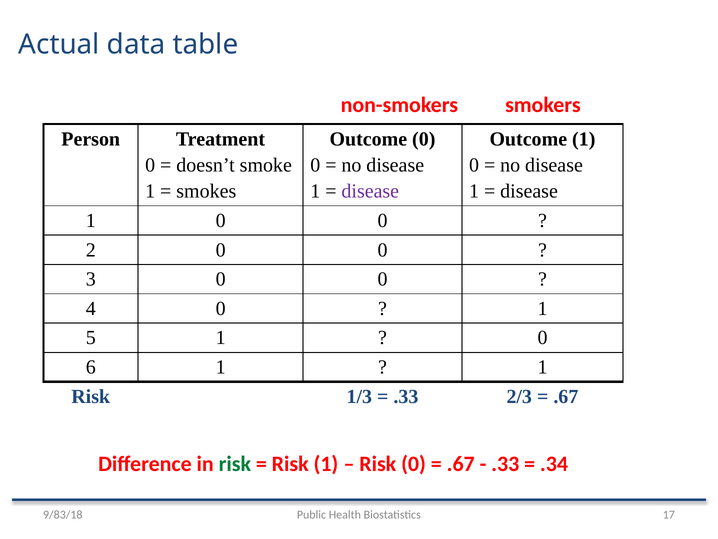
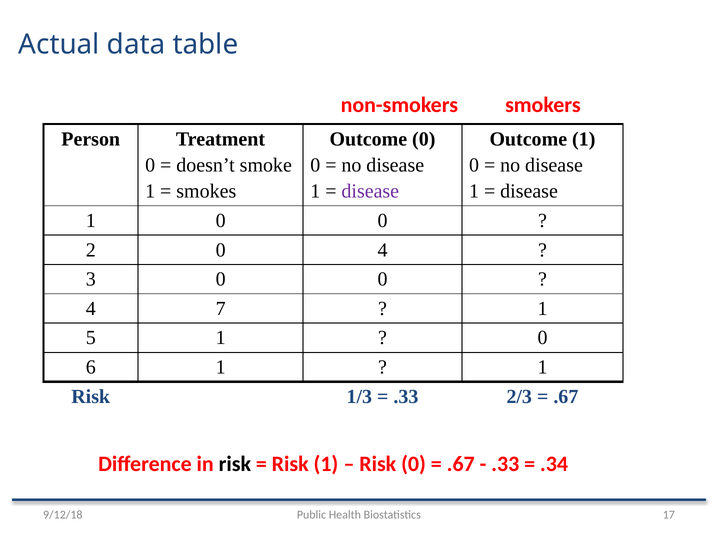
2 0 0: 0 -> 4 (383, 250)
4 0: 0 -> 7 (221, 308)
risk colour: green -> black (235, 464)
9/83/18: 9/83/18 -> 9/12/18 (63, 514)
